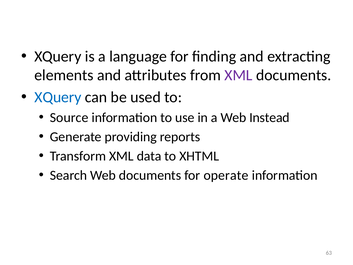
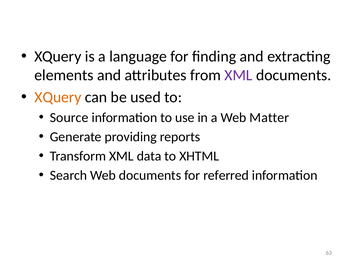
XQuery colour: blue -> orange (58, 97)
Instead: Instead -> Matter (269, 117)
operate: operate -> referred (226, 175)
